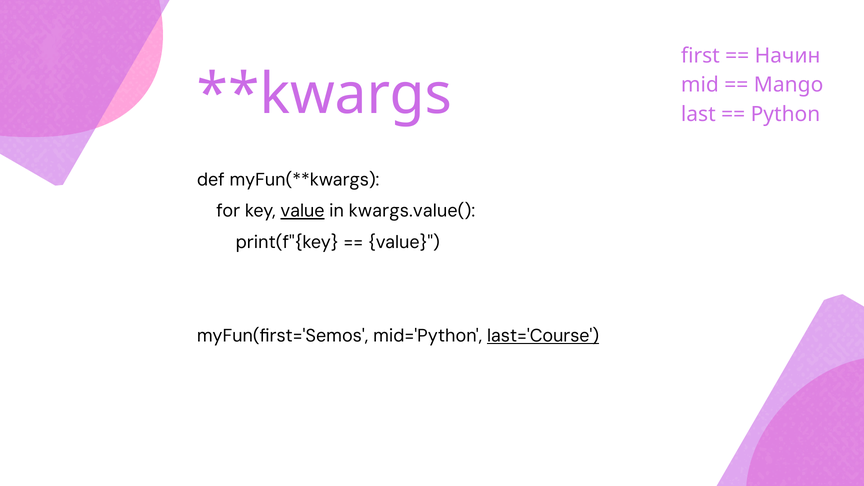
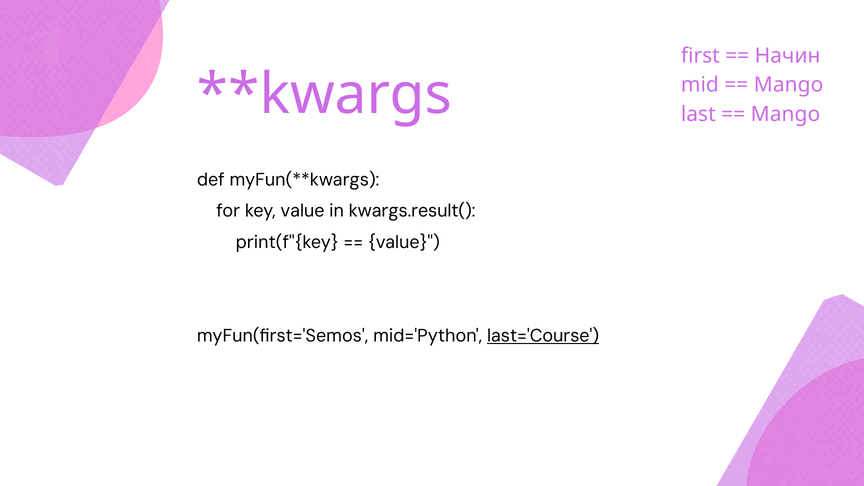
Python: Python -> Mango (785, 114)
value underline: present -> none (302, 211)
kwargs.value(: kwargs.value( -> kwargs.result( (412, 211)
